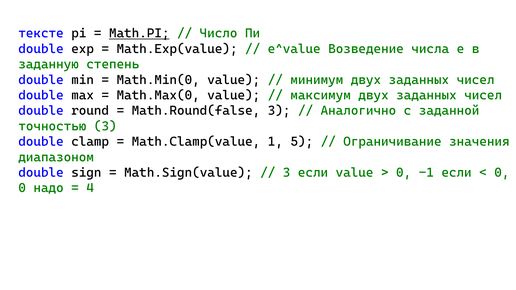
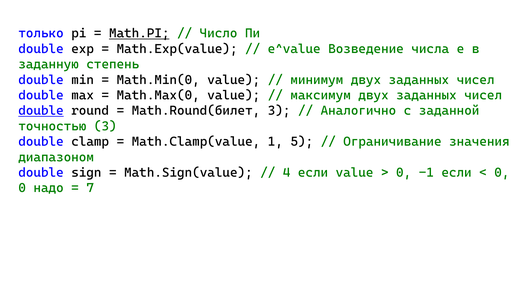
тексте: тексте -> только (41, 33)
double underline: none -> present (41, 111)
Math.Round(false: Math.Round(false -> Math.Round(билет (196, 111)
3: 3 -> 4 (287, 173)
4: 4 -> 7 (90, 188)
